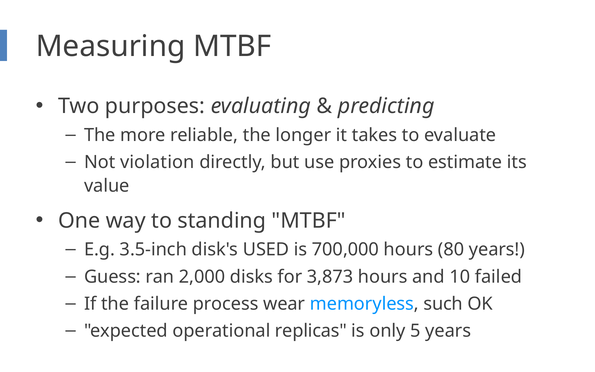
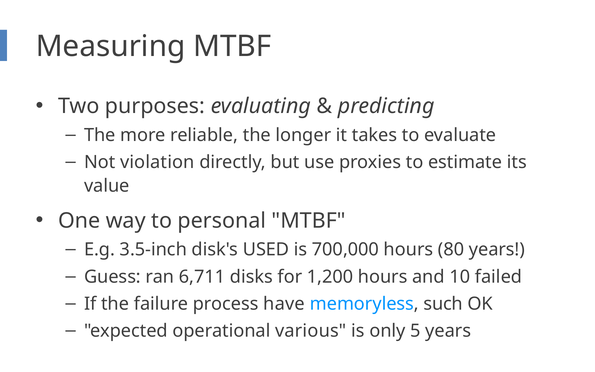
standing: standing -> personal (222, 221)
2,000: 2,000 -> 6,711 (202, 277)
3,873: 3,873 -> 1,200 (330, 277)
wear: wear -> have (284, 304)
replicas: replicas -> various (311, 331)
